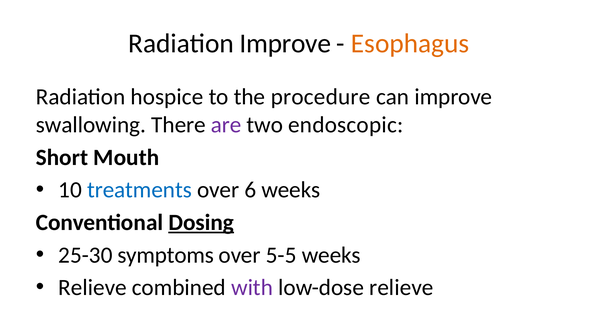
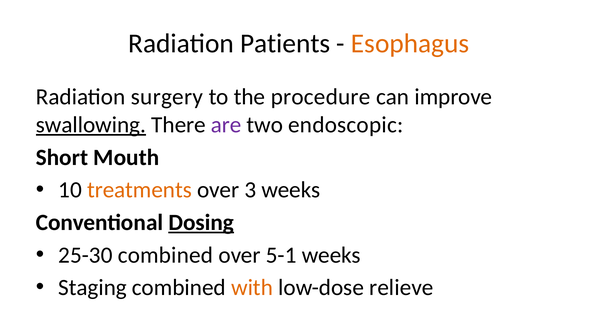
Radiation Improve: Improve -> Patients (285, 43)
hospice: hospice -> surgery (167, 97)
swallowing underline: none -> present (91, 125)
treatments colour: blue -> orange (139, 190)
6: 6 -> 3 (250, 190)
25-30 symptoms: symptoms -> combined (165, 255)
5-5: 5-5 -> 5-1 (281, 255)
Relieve: Relieve -> Staging (93, 288)
with colour: purple -> orange (252, 288)
